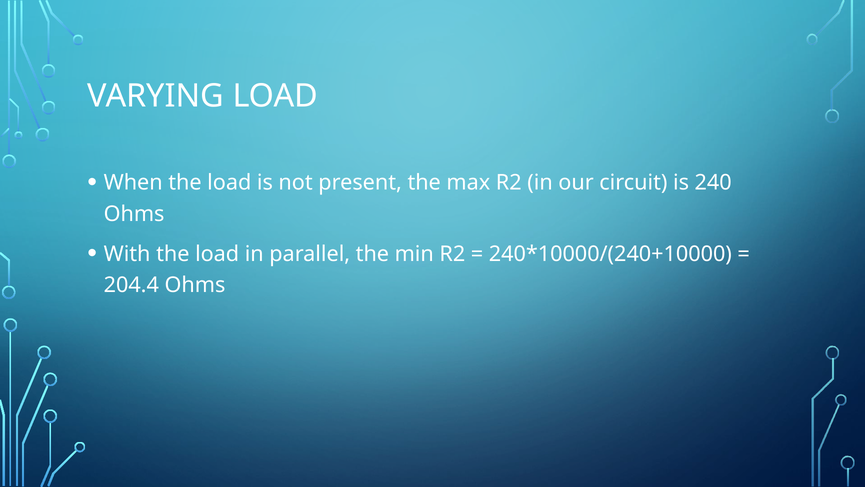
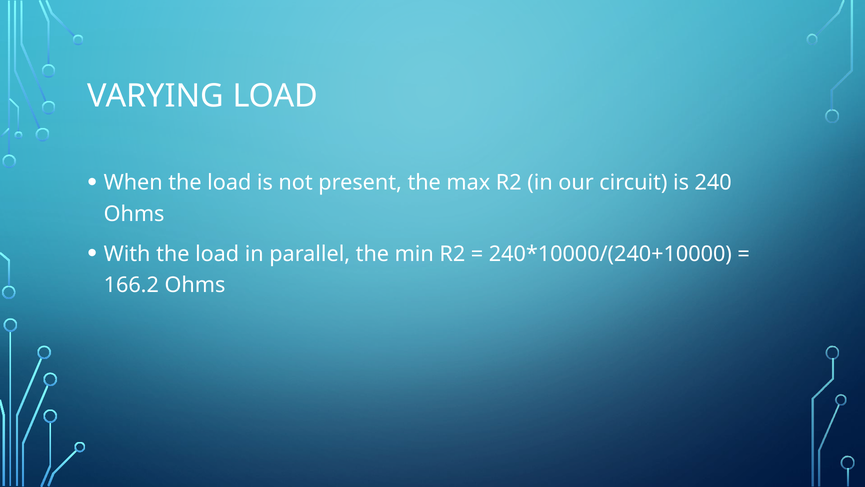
204.4: 204.4 -> 166.2 (131, 285)
